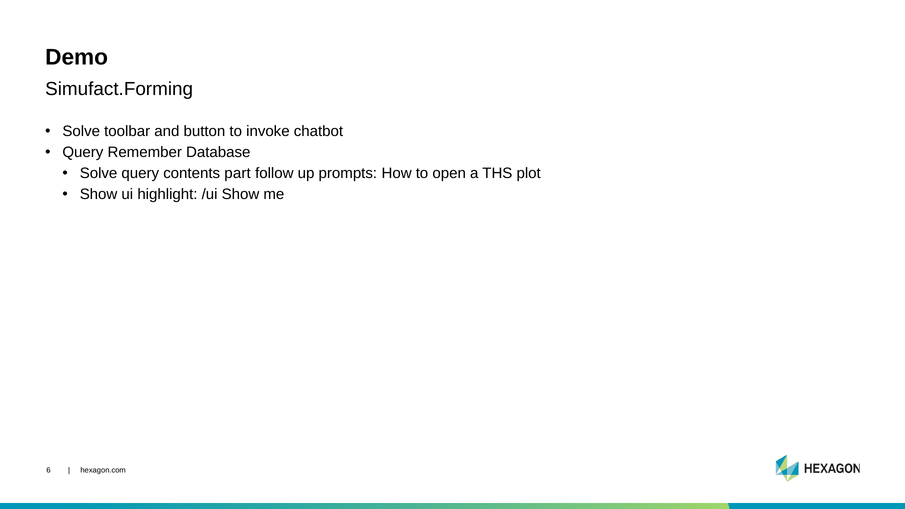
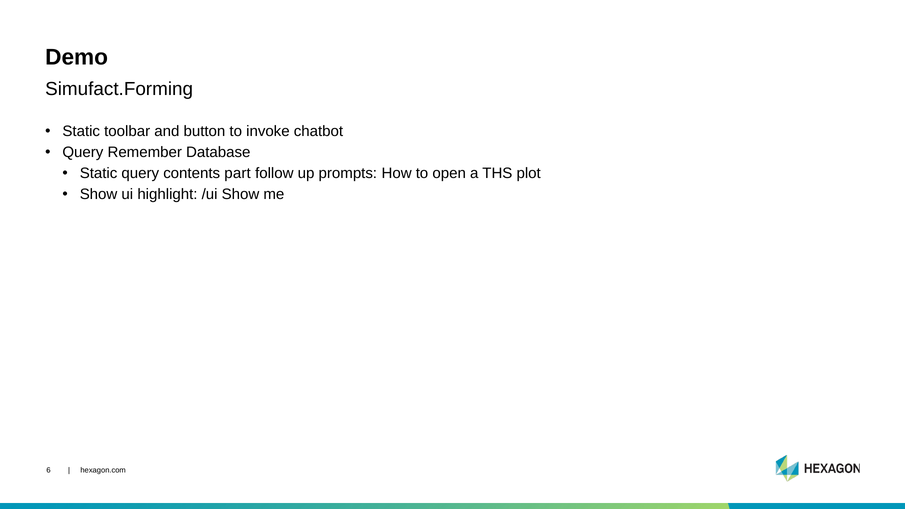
Solve: Solve -> Static (81, 131)
Solve: Solve -> Static (99, 173)
